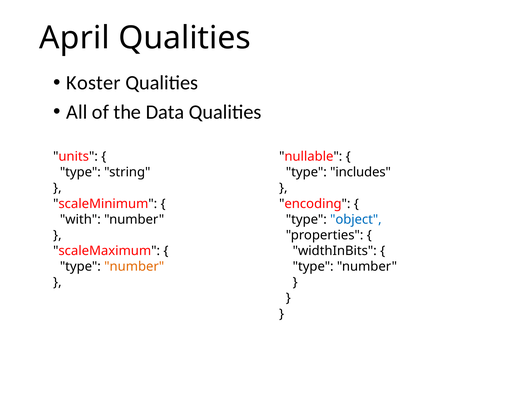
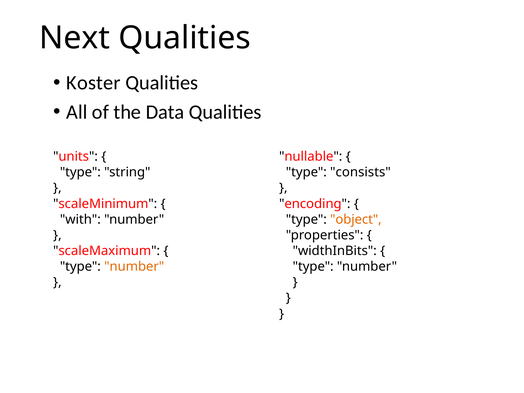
April: April -> Next (75, 38)
includes: includes -> consists (360, 172)
object colour: blue -> orange (356, 219)
